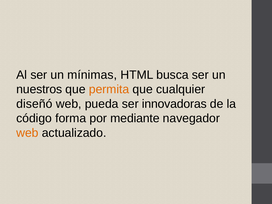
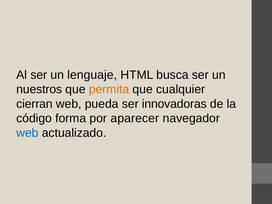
mínimas: mínimas -> lenguaje (92, 75)
diseñó: diseñó -> cierran (35, 104)
mediante: mediante -> aparecer (135, 118)
web colour: orange -> blue (27, 133)
